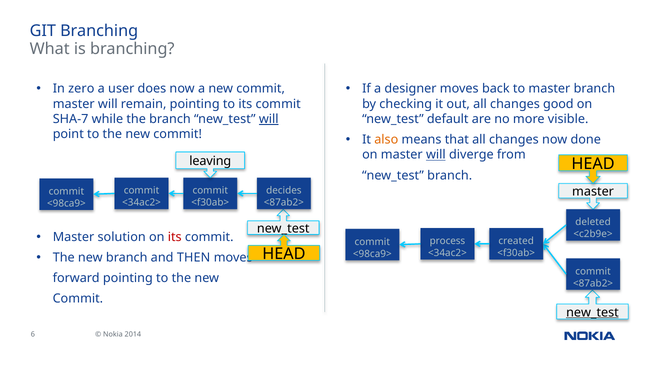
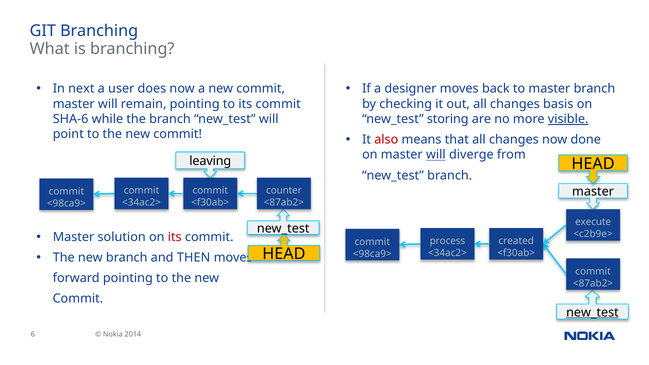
zero: zero -> next (81, 89)
good: good -> basis (558, 104)
SHA-7: SHA-7 -> SHA-6 (71, 119)
will underline: present -> none (269, 119)
default: default -> storing (448, 119)
visible underline: none -> present (568, 119)
also colour: orange -> red (386, 140)
decides: decides -> counter (284, 191)
deleted: deleted -> execute (593, 222)
